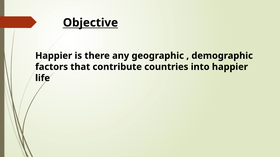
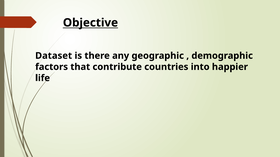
Happier: Happier -> Dataset (54, 56)
